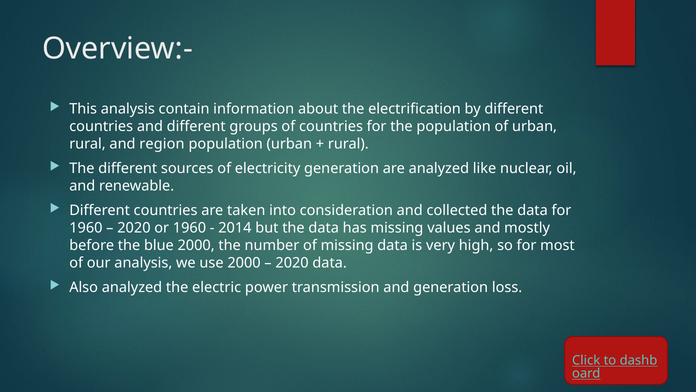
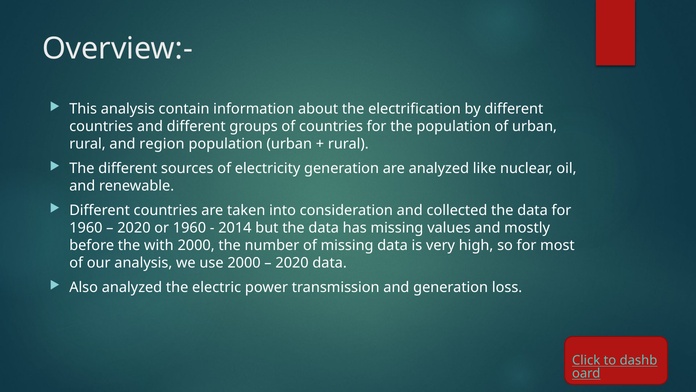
blue: blue -> with (159, 245)
